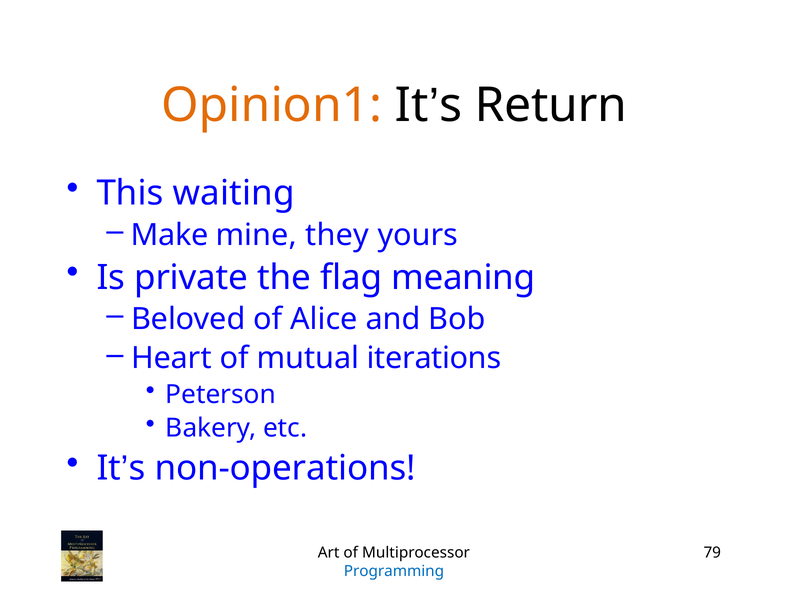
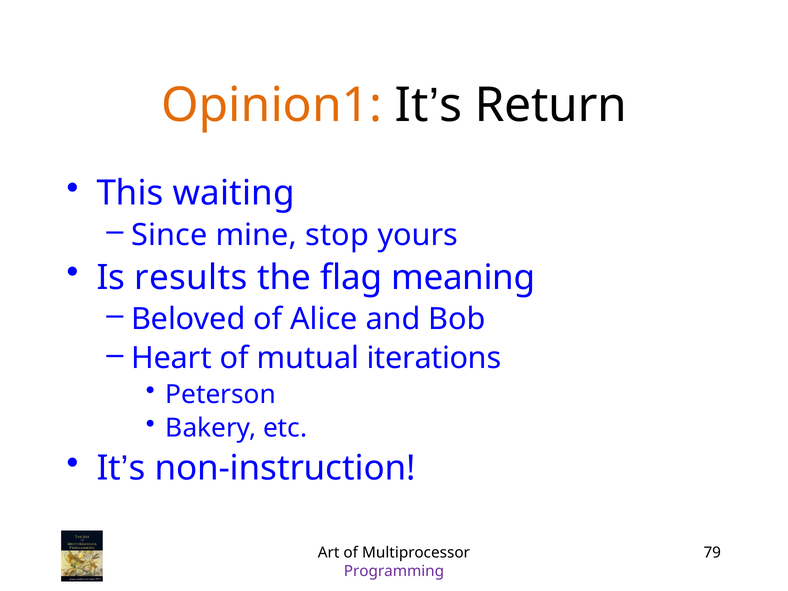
Make: Make -> Since (169, 235)
they: they -> stop (337, 235)
private: private -> results (191, 277)
non-operations: non-operations -> non-instruction (285, 468)
Programming colour: blue -> purple (394, 571)
